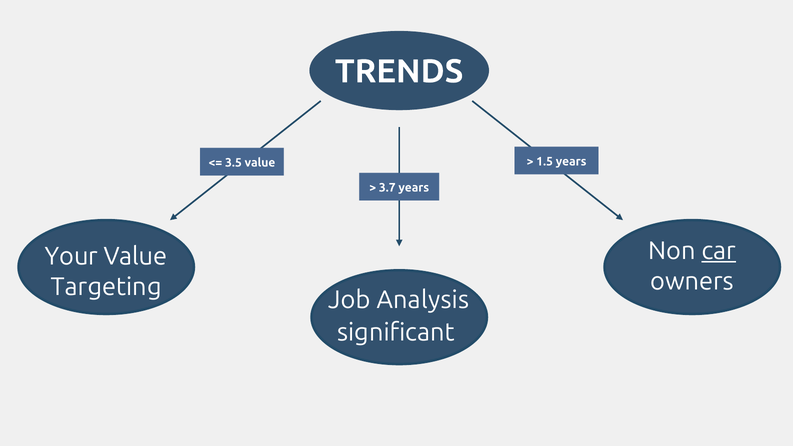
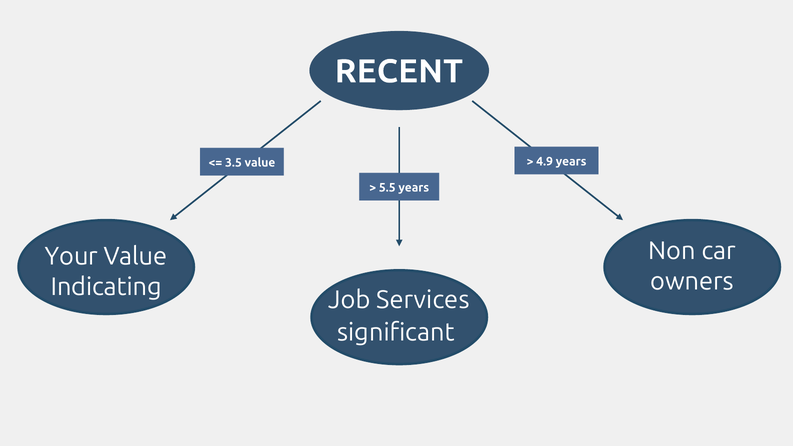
TRENDS: TRENDS -> RECENT (399, 71)
1.5: 1.5 -> 4.9 (545, 161)
3.7: 3.7 -> 5.5 (387, 188)
car underline: present -> none (719, 251)
Targeting: Targeting -> Indicating (106, 287)
Analysis: Analysis -> Services (423, 300)
